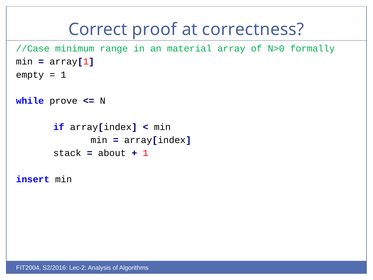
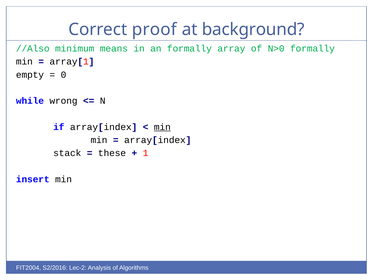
correctness: correctness -> background (253, 29)
//Case: //Case -> //Also (33, 48)
range: range -> means (114, 48)
an material: material -> formally (189, 48)
1: 1 -> 0 (64, 75)
prove: prove -> wrong (64, 101)
min underline: none -> present (162, 127)
about: about -> these (112, 153)
